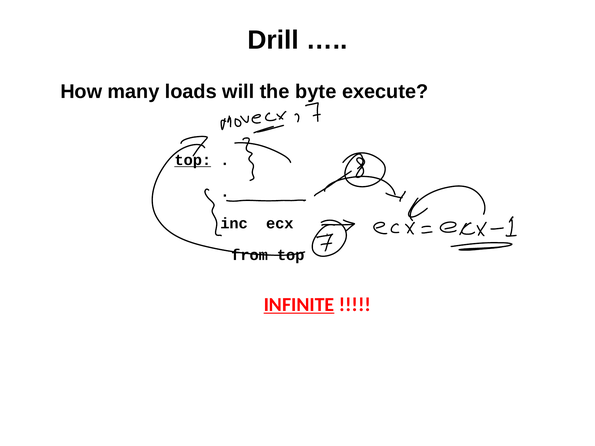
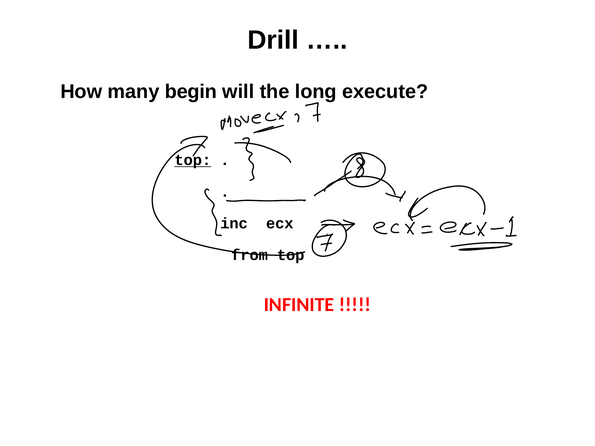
loads: loads -> begin (191, 92)
byte: byte -> long (316, 92)
INFINITE underline: present -> none (299, 305)
